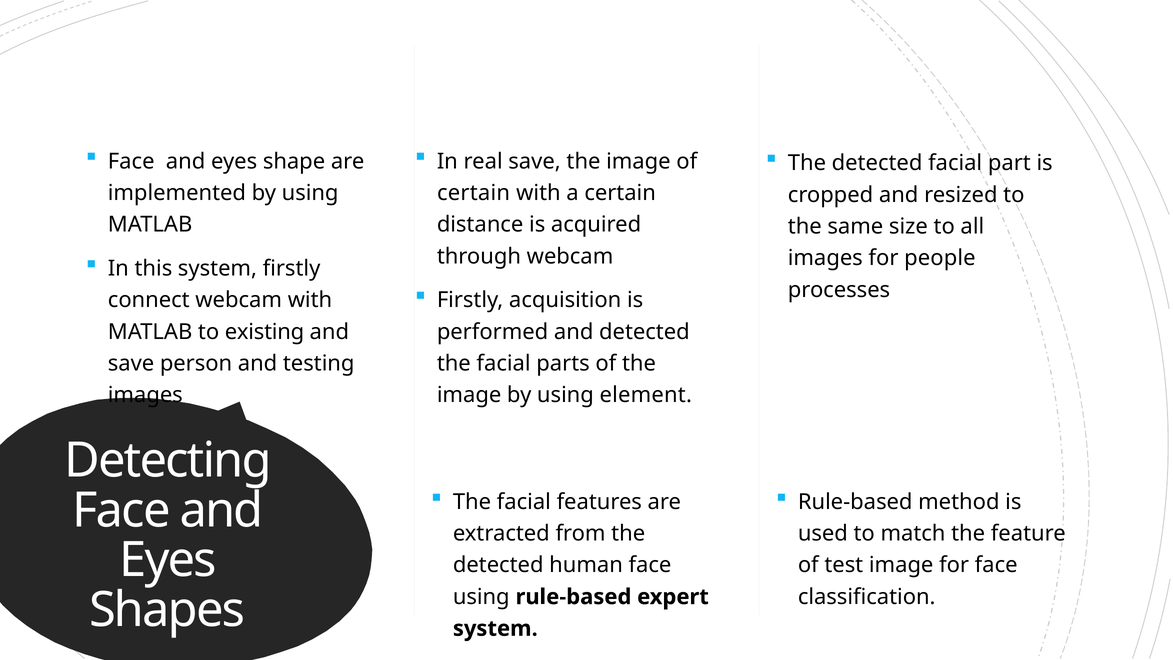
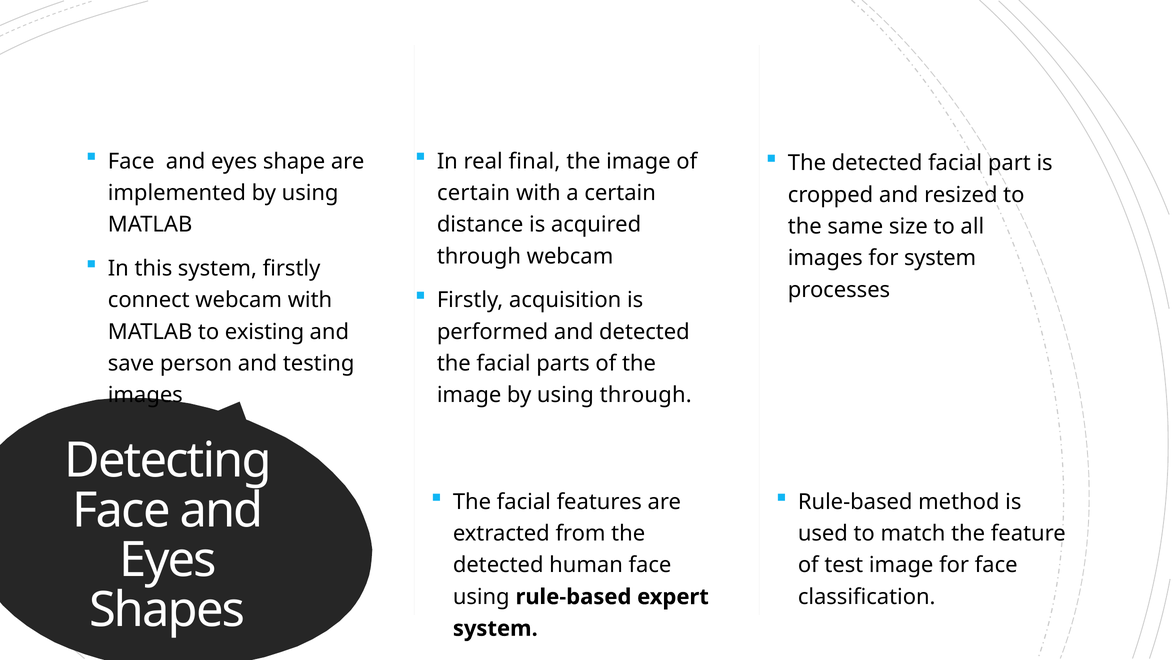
real save: save -> final (534, 161)
for people: people -> system (940, 258)
using element: element -> through (646, 395)
